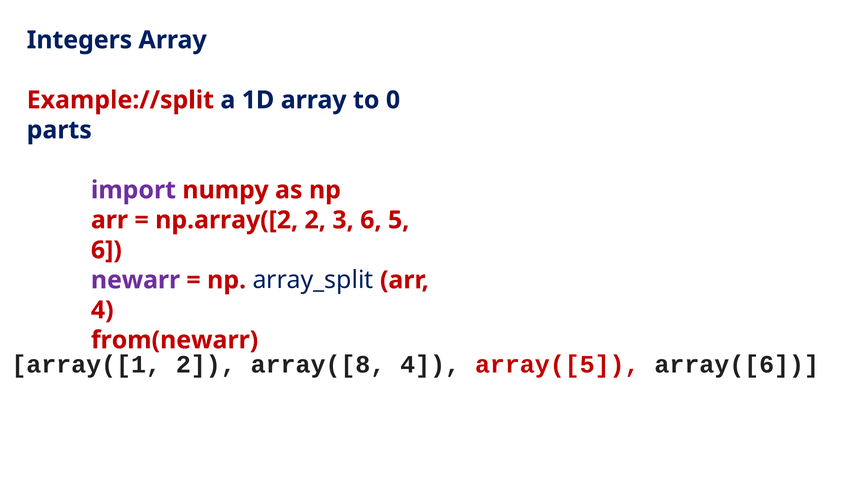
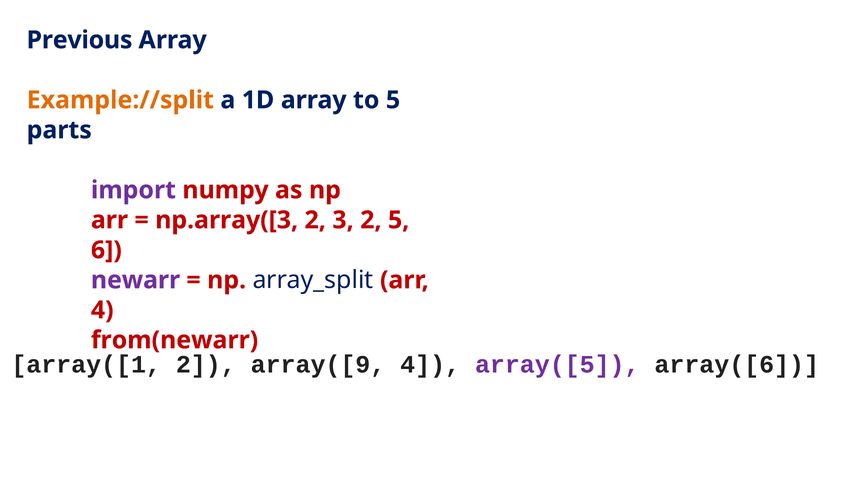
Integers: Integers -> Previous (80, 40)
Example://split colour: red -> orange (120, 100)
to 0: 0 -> 5 (393, 100)
np.array([2: np.array([2 -> np.array([3 (227, 220)
3 6: 6 -> 2 (371, 220)
array([8: array([8 -> array([9 (318, 364)
array([5 colour: red -> purple (557, 364)
